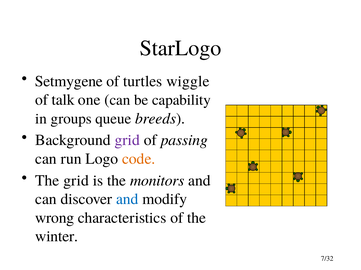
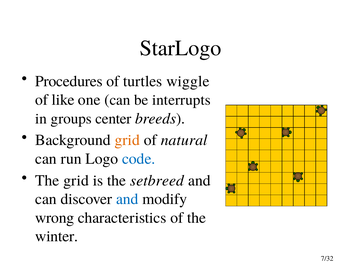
Setmygene: Setmygene -> Procedures (69, 81)
talk: talk -> like (63, 100)
capability: capability -> interrupts (181, 100)
queue: queue -> center (113, 119)
grid colour: purple -> orange (127, 141)
passing: passing -> natural (184, 141)
code colour: orange -> blue (139, 159)
monitors: monitors -> setbreed (157, 181)
